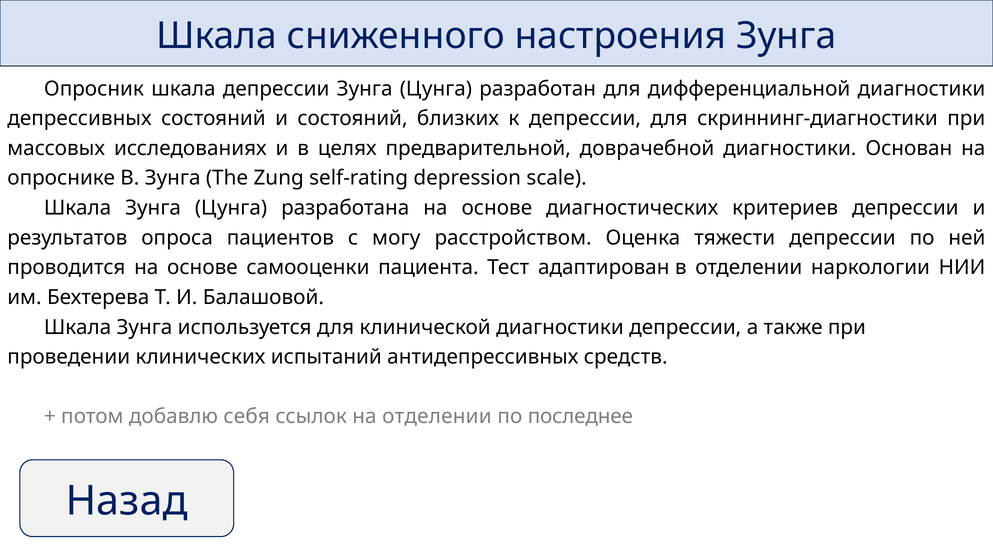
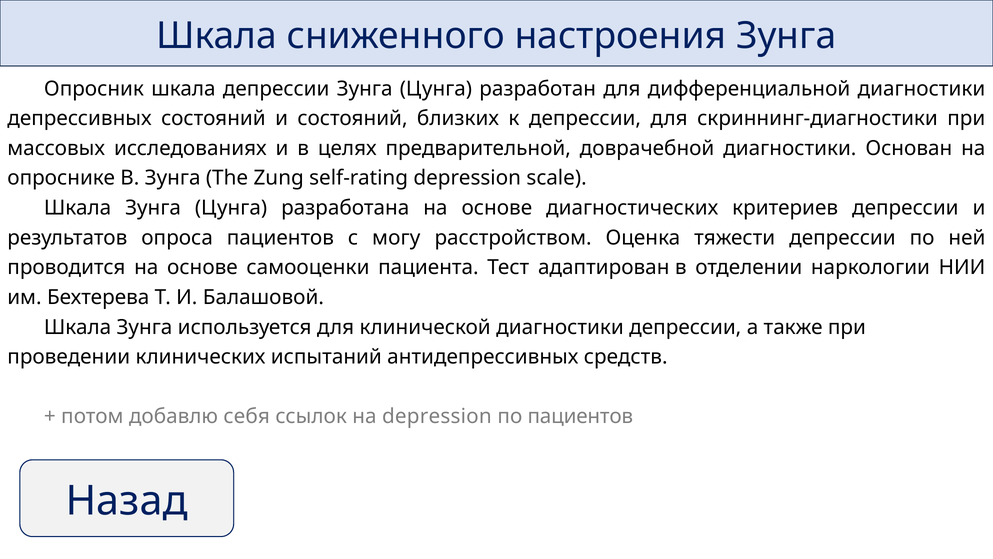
на отделении: отделении -> depression (437, 416)
по последнее: последнее -> пациентов (580, 416)
